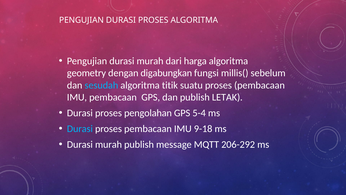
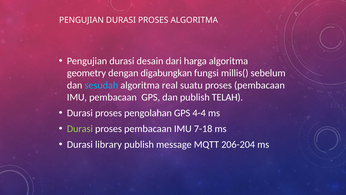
Pengujian durasi murah: murah -> desain (150, 61)
titik: titik -> real (170, 85)
LETAK: LETAK -> TELAH (227, 97)
5-4: 5-4 -> 4-4 (199, 113)
Durasi colour: light blue -> light green (80, 129)
9-18: 9-18 -> 7-18 (203, 129)
murah: murah -> library (108, 144)
206-292: 206-292 -> 206-204 (238, 144)
